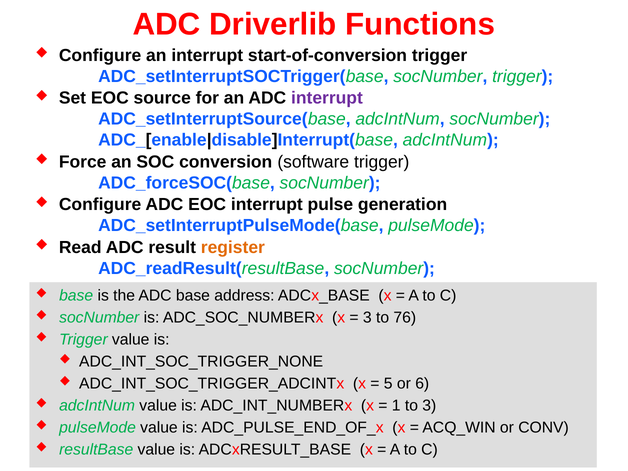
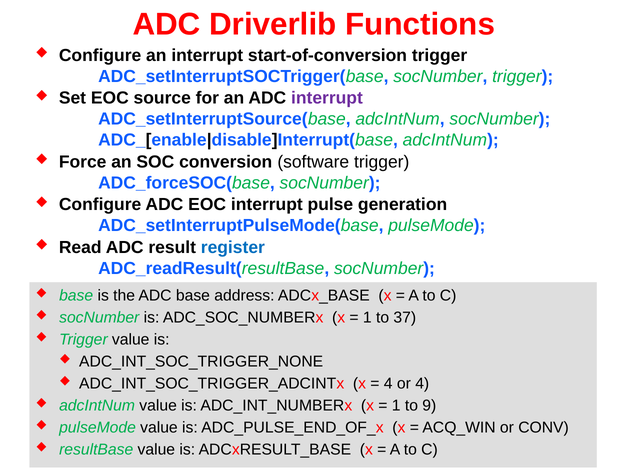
register colour: orange -> blue (233, 247)
3: 3 -> 1 (367, 318)
76: 76 -> 37 (405, 318)
5: 5 -> 4 (388, 384)
or 6: 6 -> 4 (422, 384)
to 3: 3 -> 9 (429, 406)
